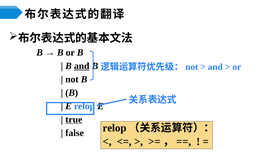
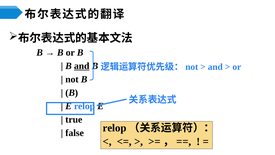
true underline: present -> none (74, 119)
